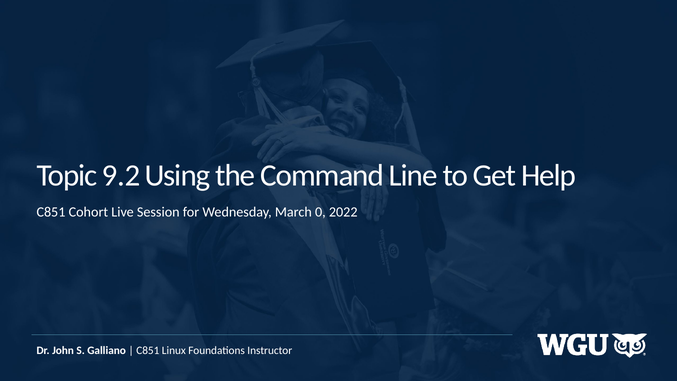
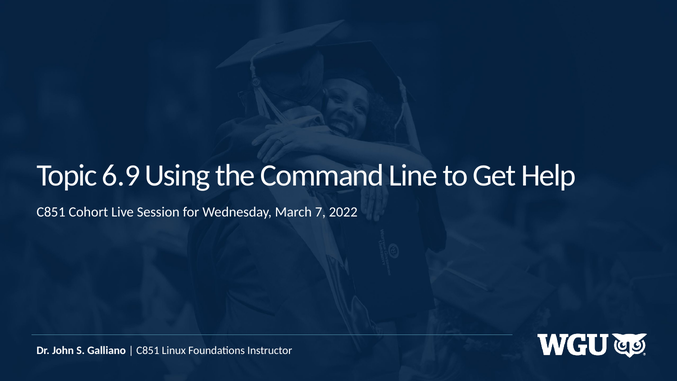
9.2: 9.2 -> 6.9 (121, 175)
0: 0 -> 7 (320, 212)
